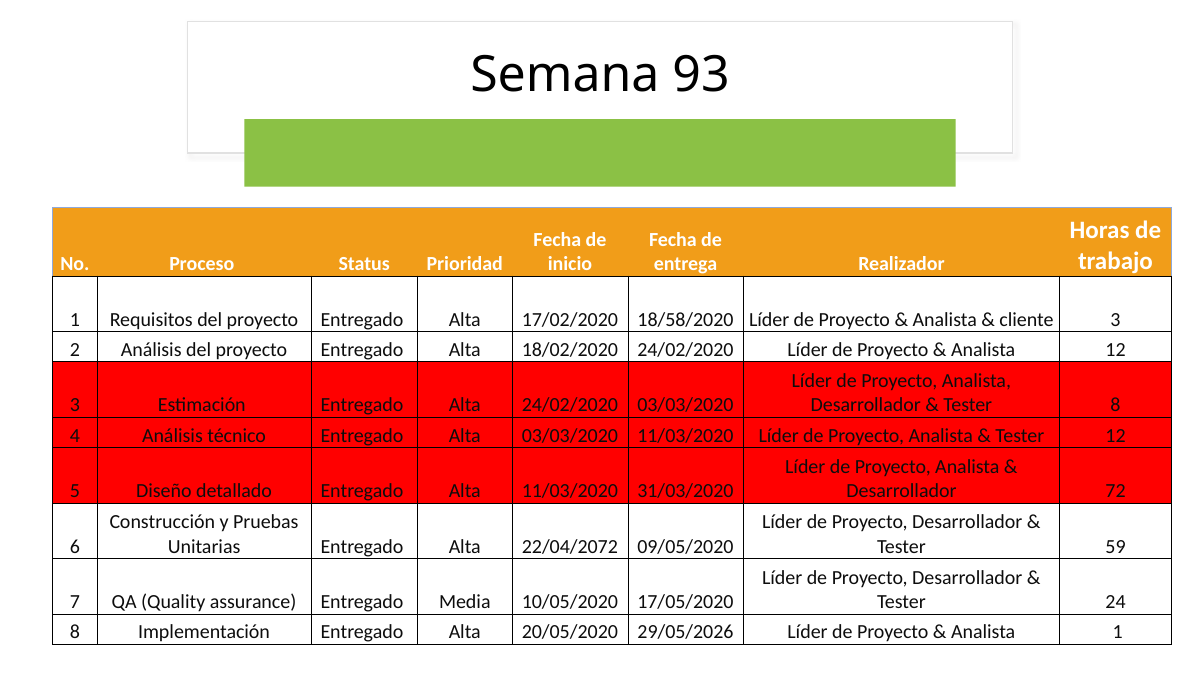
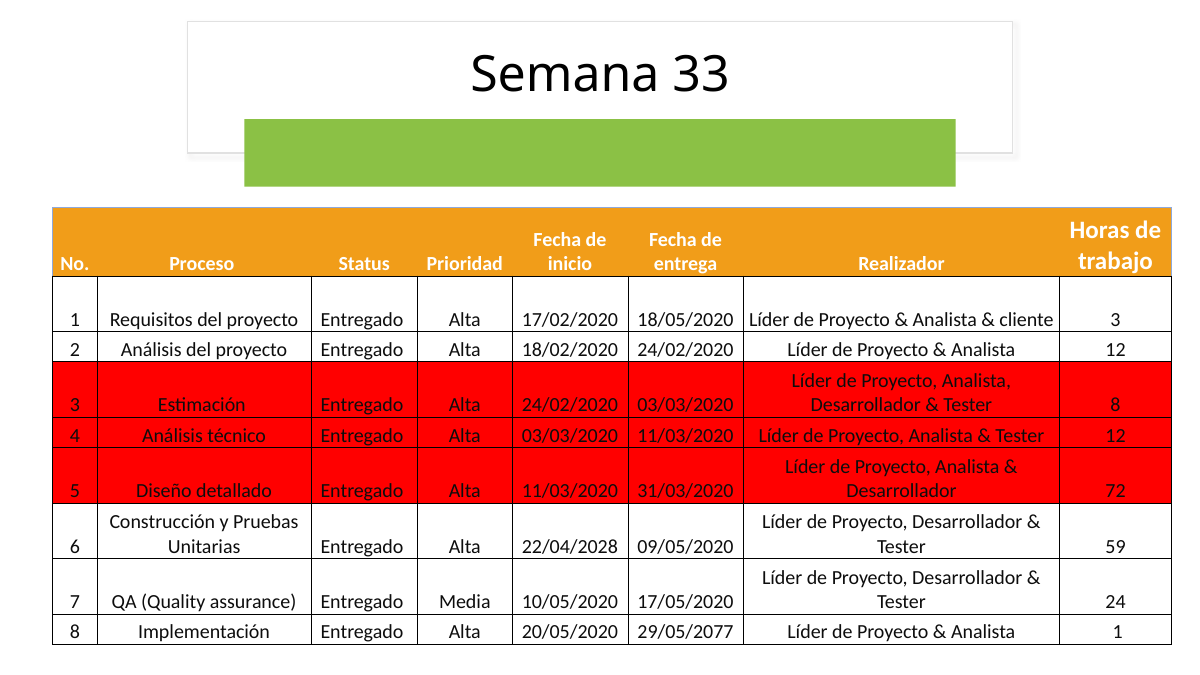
93: 93 -> 33 (701, 75)
18/58/2020: 18/58/2020 -> 18/05/2020 (685, 320)
22/04/2072: 22/04/2072 -> 22/04/2028 (570, 547)
29/05/2026: 29/05/2026 -> 29/05/2077 (685, 632)
